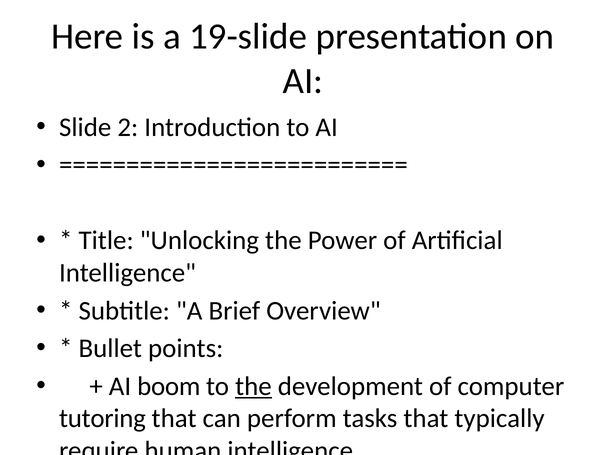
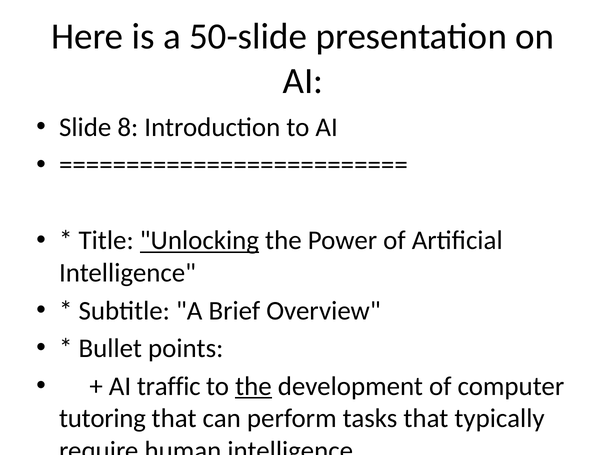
19-slide: 19-slide -> 50-slide (248, 36)
2: 2 -> 8 (128, 127)
Unlocking underline: none -> present (199, 240)
boom: boom -> traffic (169, 386)
